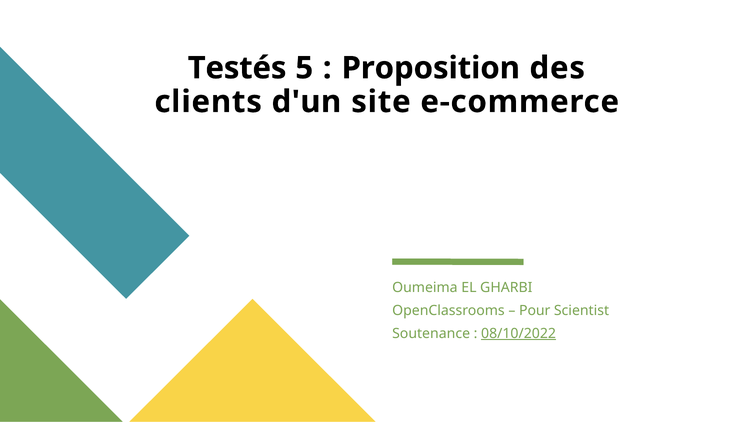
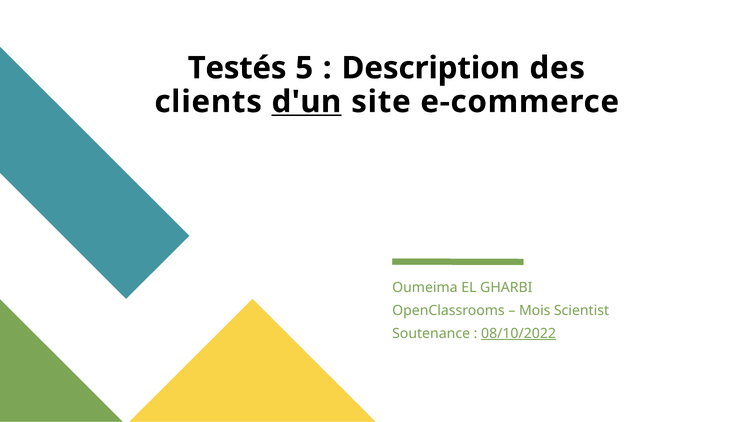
Proposition: Proposition -> Description (431, 68)
d'un underline: none -> present (306, 102)
Pour: Pour -> Mois (535, 311)
